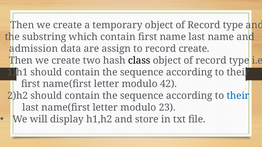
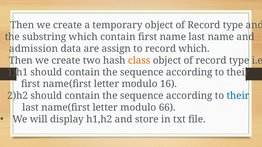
record create: create -> which (194, 49)
class colour: black -> orange (139, 61)
42: 42 -> 16 (168, 84)
23: 23 -> 66 (167, 108)
